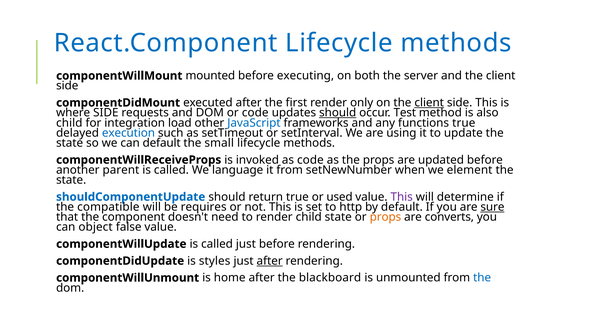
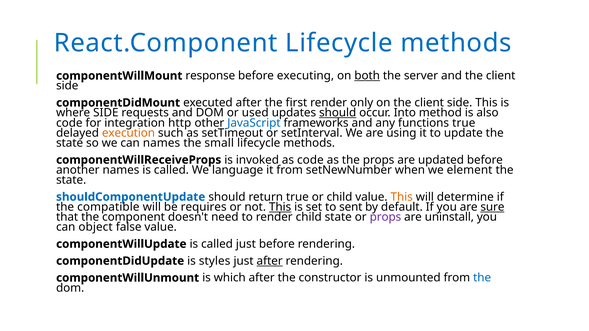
mounted: mounted -> response (210, 76)
both underline: none -> present (367, 76)
client underline: present -> none (429, 103)
or code: code -> used (255, 113)
Test: Test -> Into (405, 113)
child: child -> code (69, 123)
load: load -> http (180, 123)
execution colour: blue -> orange (128, 133)
can default: default -> names (162, 143)
another parent: parent -> names (121, 170)
or used: used -> child (339, 197)
This colour: purple -> orange (402, 197)
This underline: none -> present (280, 207)
http: http -> sent (351, 207)
props colour: orange -> purple (385, 217)
converts: converts -> uninstall (449, 217)
home: home -> which (230, 278)
blackboard: blackboard -> constructor (330, 278)
